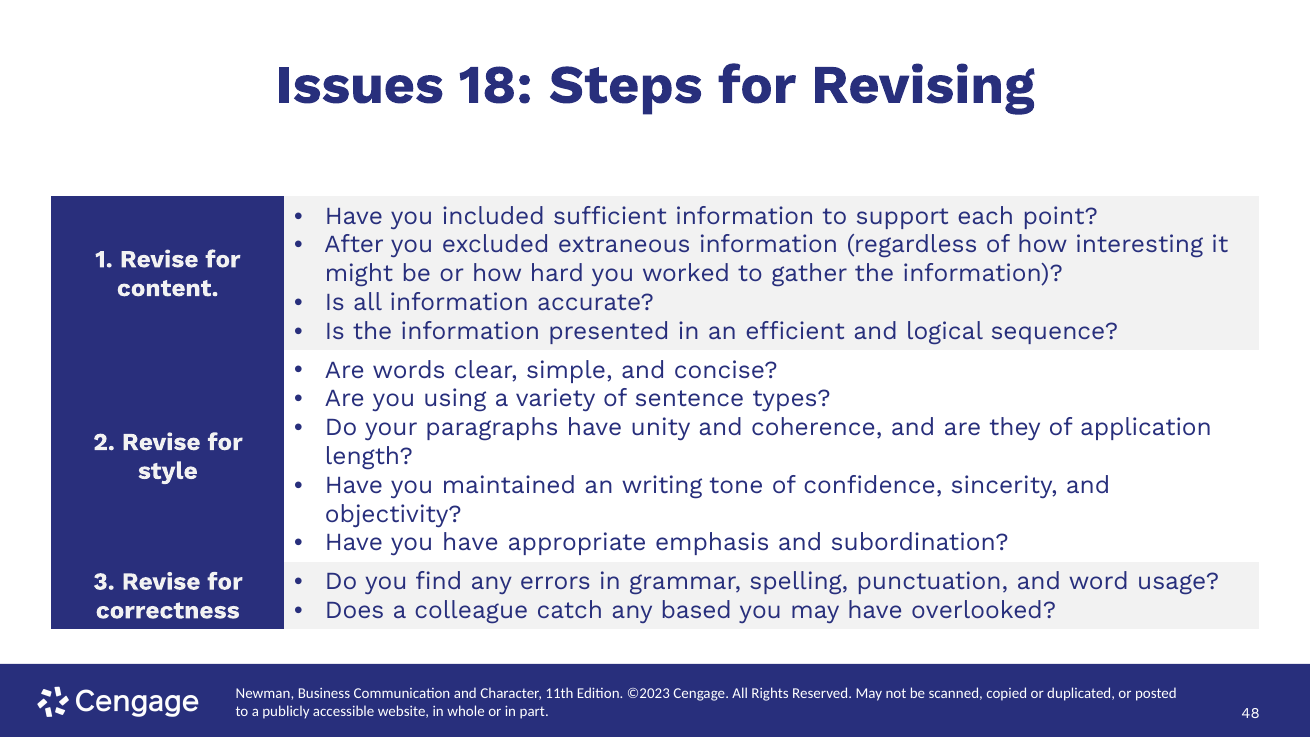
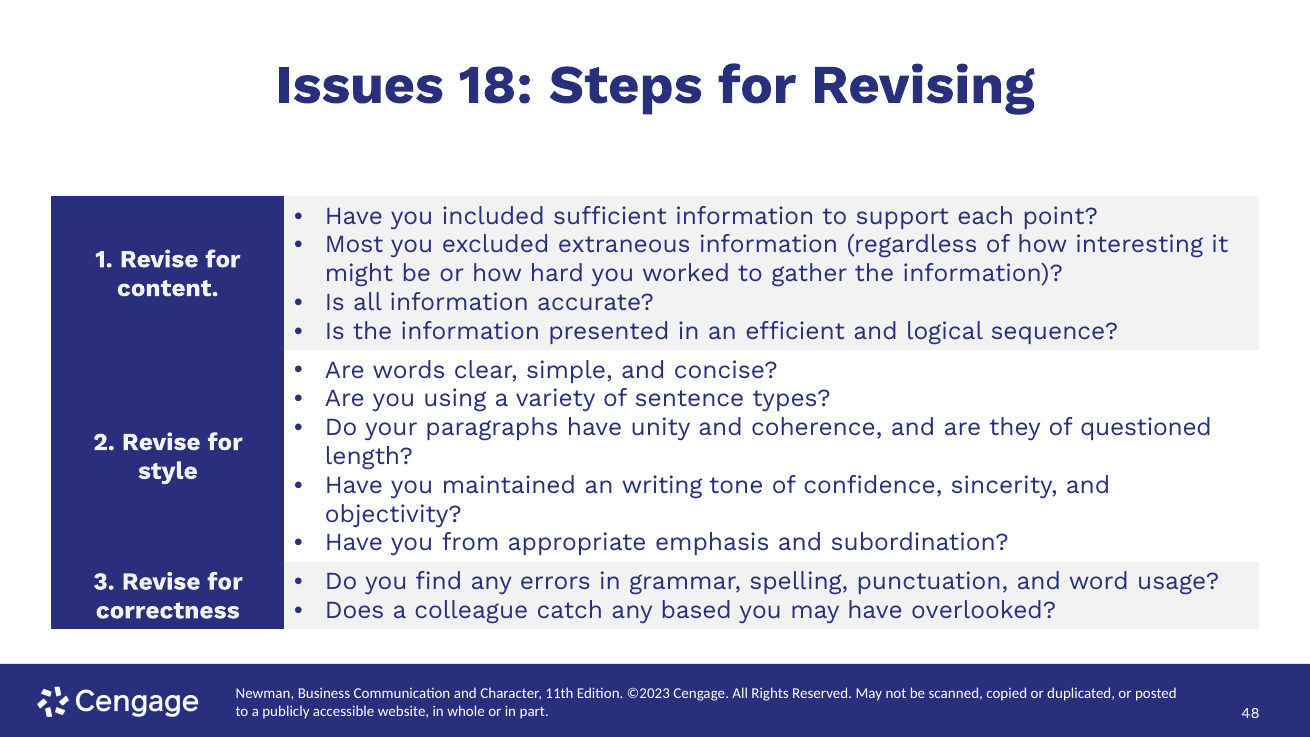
After: After -> Most (354, 245)
application: application -> questioned (1146, 427)
you have: have -> from (471, 543)
